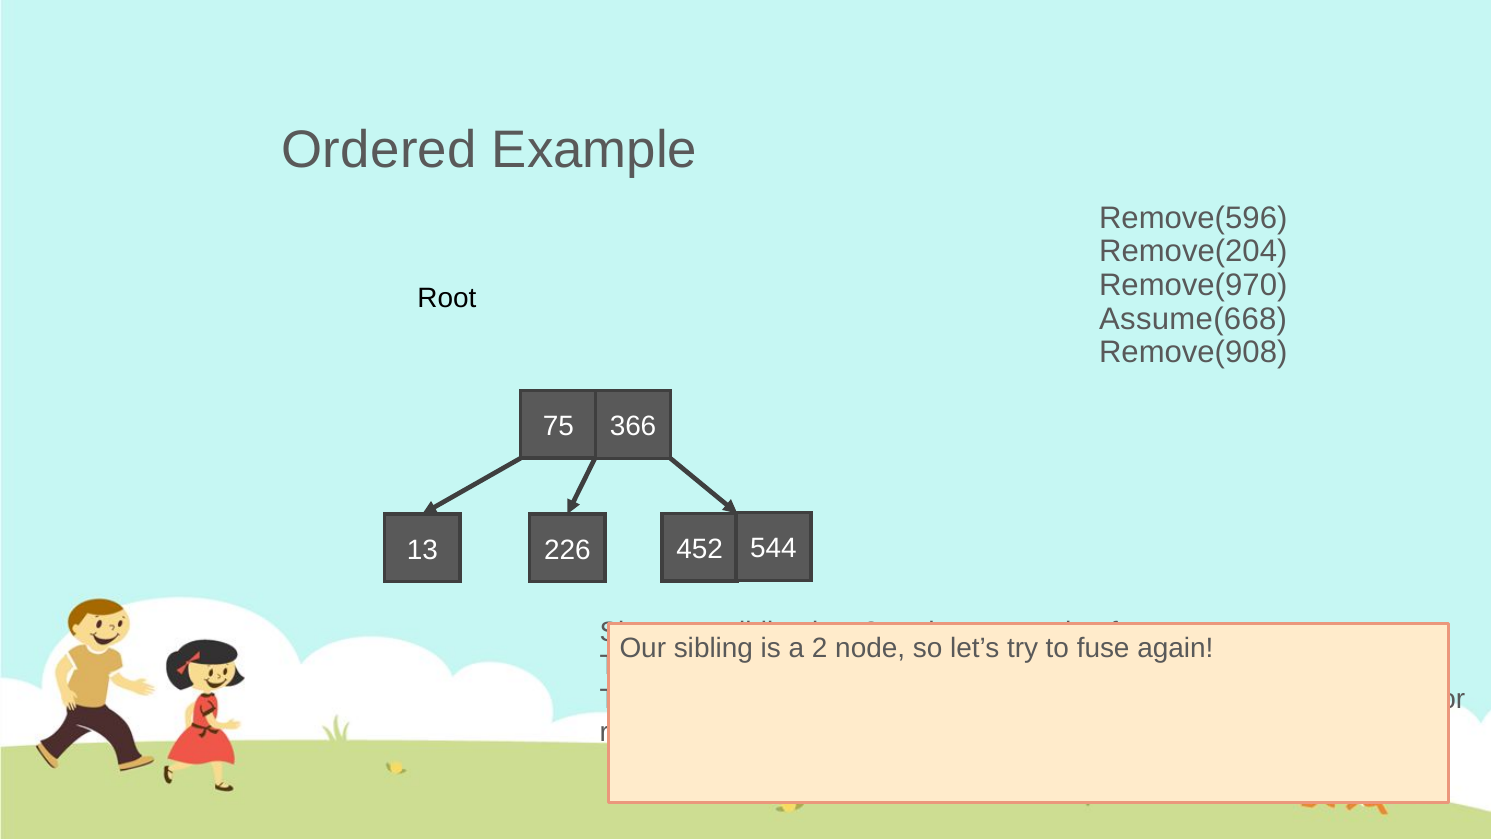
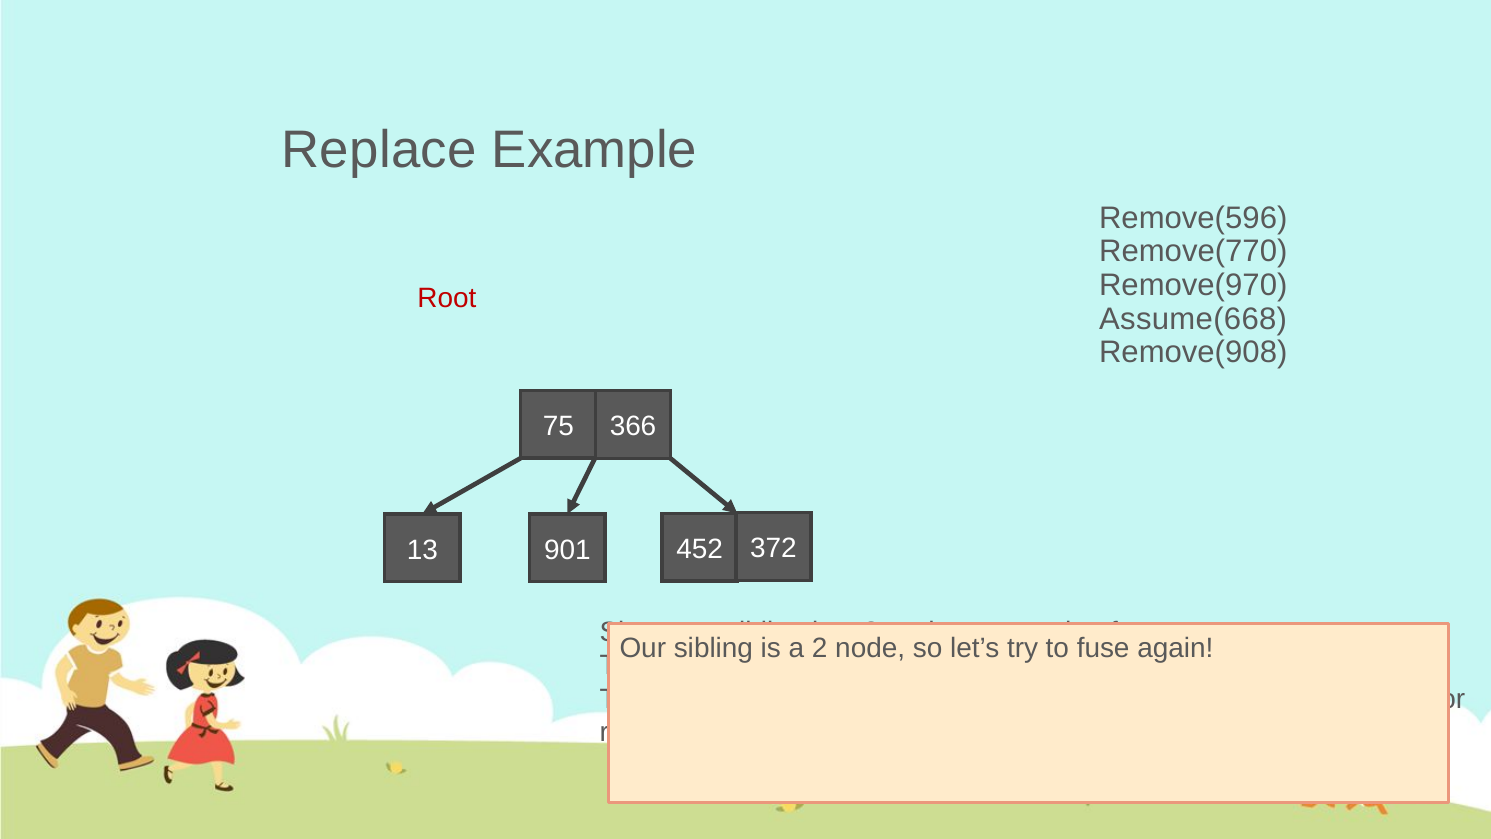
Ordered: Ordered -> Replace (379, 150)
Remove(204: Remove(204 -> Remove(770 (1193, 252)
Root colour: black -> red (447, 298)
544: 544 -> 372 (773, 548)
226: 226 -> 901 (567, 550)
